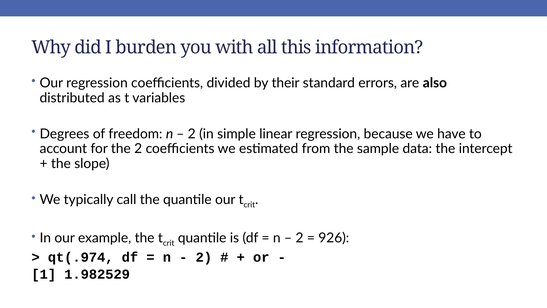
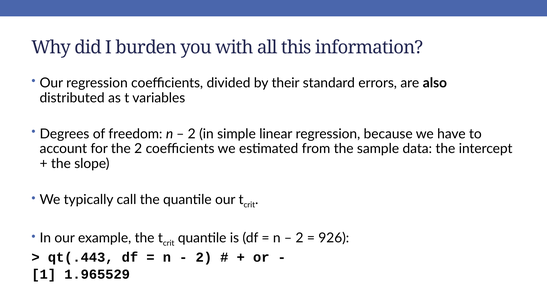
qt(.974: qt(.974 -> qt(.443 (81, 257)
1.982529: 1.982529 -> 1.965529 (97, 274)
